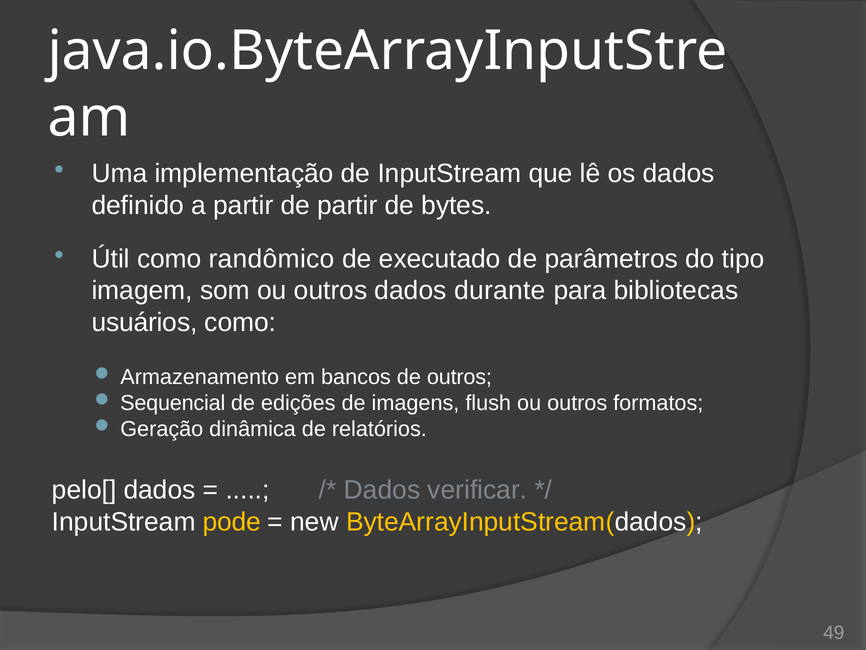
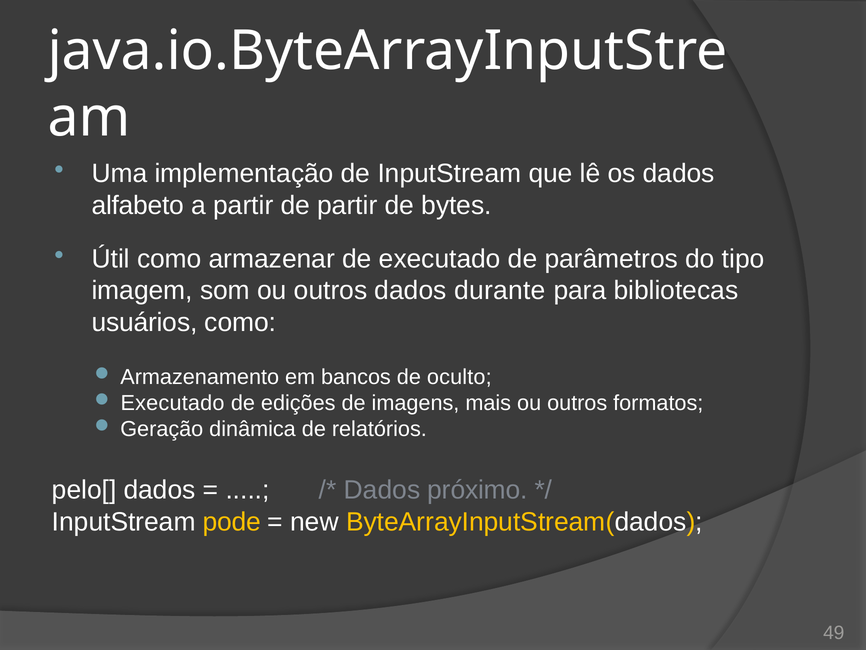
definido: definido -> alfabeto (138, 205)
randômico: randômico -> armazenar (272, 259)
de outros: outros -> oculto (459, 377)
Sequencial: Sequencial -> Executado (173, 403)
flush: flush -> mais (488, 403)
verificar: verificar -> próximo (477, 490)
